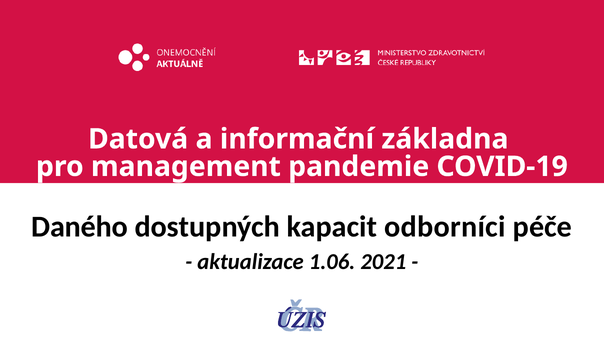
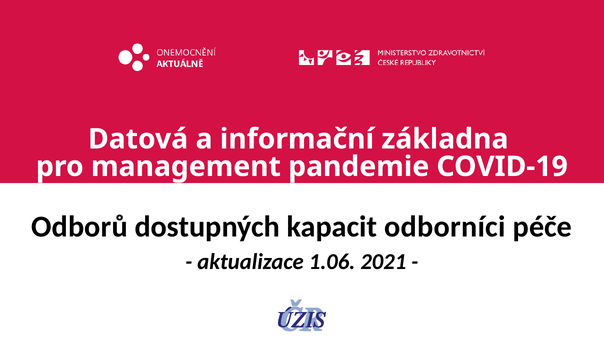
Daného: Daného -> Odborů (79, 227)
